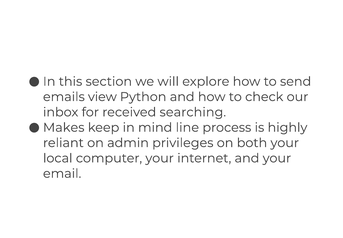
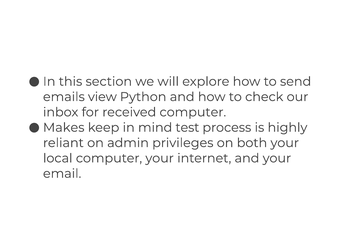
received searching: searching -> computer (193, 112)
line: line -> test (187, 127)
